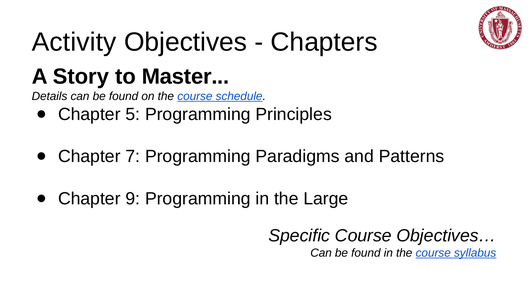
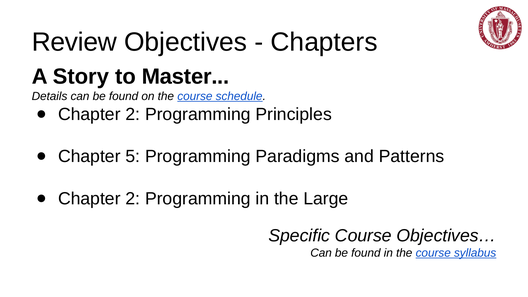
Activity: Activity -> Review (74, 42)
5: 5 -> 2 (133, 114)
7: 7 -> 5 (133, 156)
9: 9 -> 2 (133, 199)
